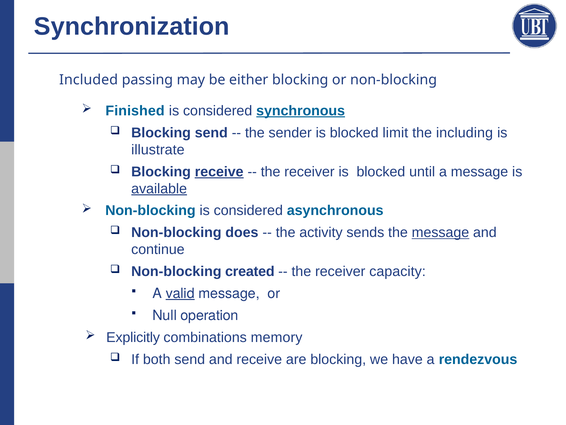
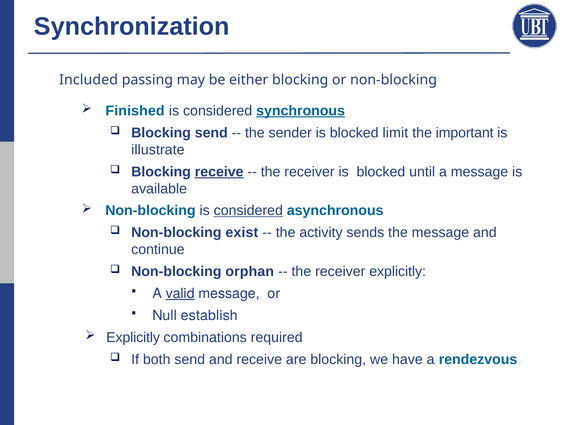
including: including -> important (465, 133)
available underline: present -> none (159, 188)
considered underline: none -> present (248, 210)
does: does -> exist (242, 232)
message underline: present -> none (440, 232)
created: created -> orphan (250, 271)
receiver capacity: capacity -> explicitly (398, 271)
operation: operation -> establish (209, 315)
memory: memory -> required (277, 337)
